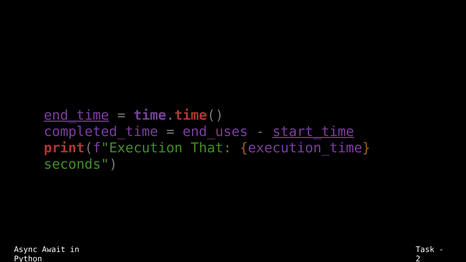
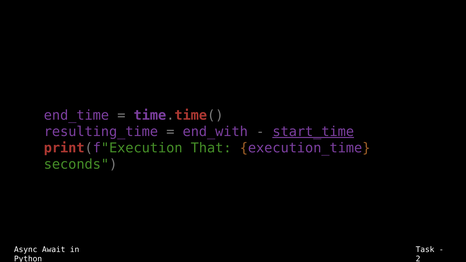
end_time underline: present -> none (76, 115)
completed_time: completed_time -> resulting_time (101, 132)
end_uses: end_uses -> end_with (215, 132)
